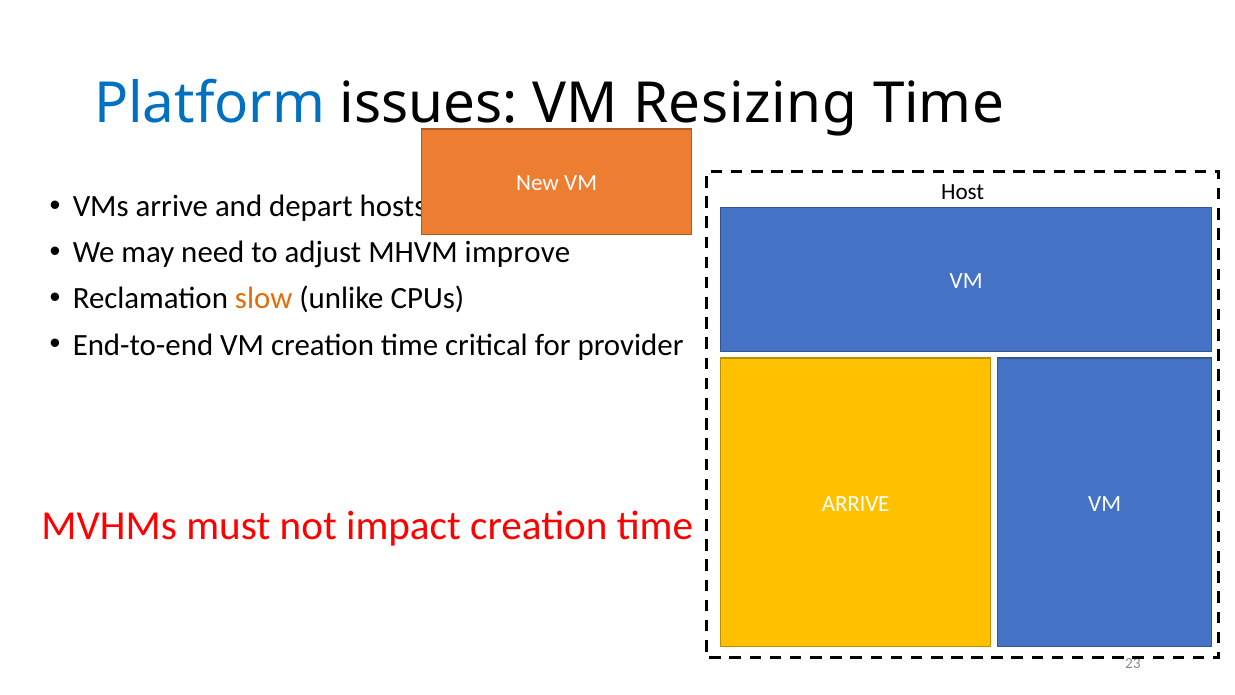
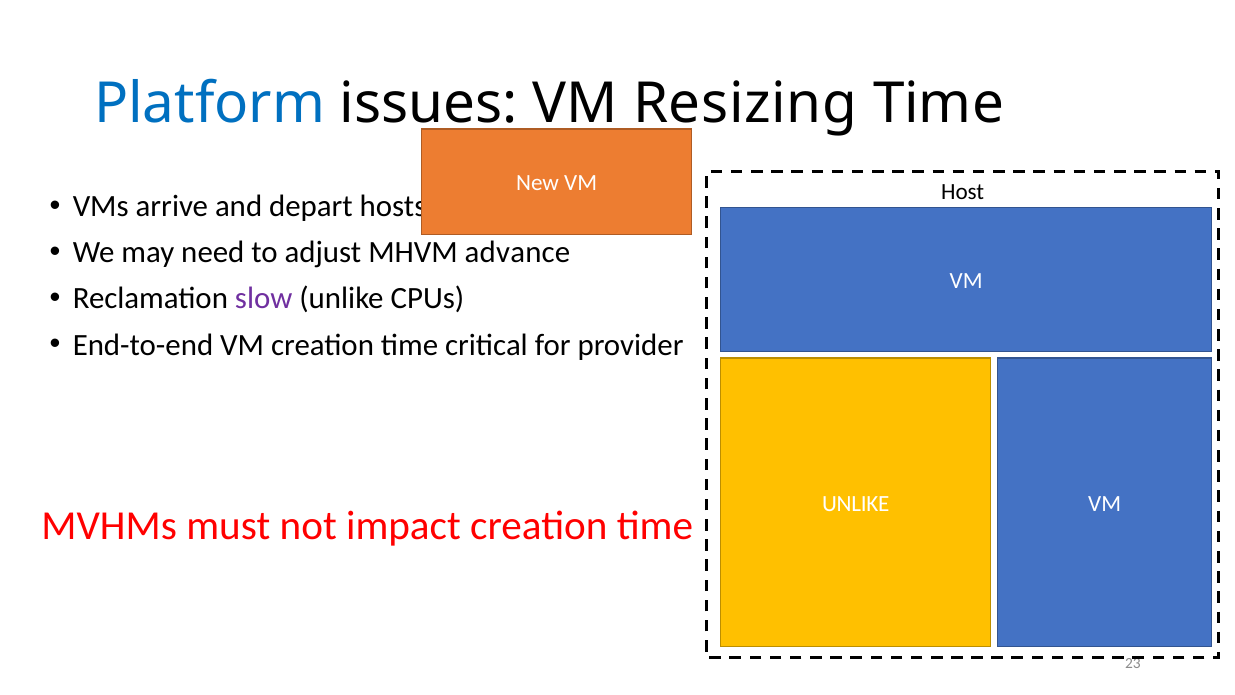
improve: improve -> advance (518, 252)
slow colour: orange -> purple (264, 298)
ARRIVE: ARRIVE -> UNLIKE (856, 504)
